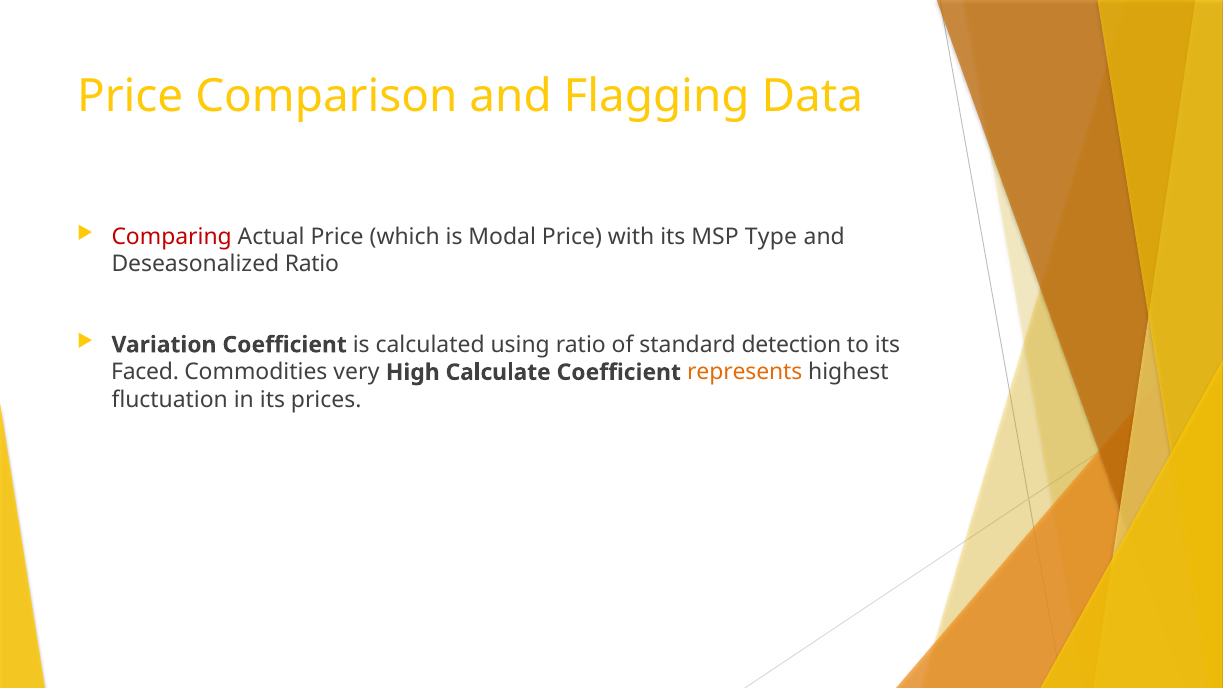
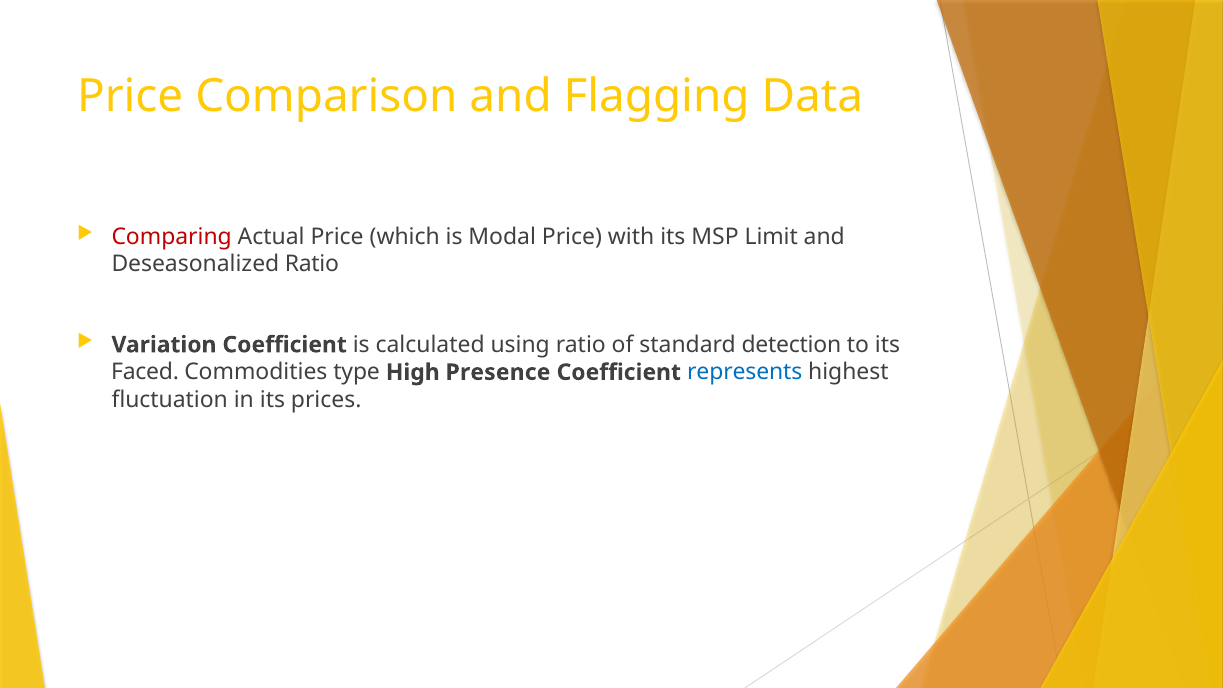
Type: Type -> Limit (771, 237)
very: very -> type (357, 372)
Calculate: Calculate -> Presence (498, 372)
represents colour: orange -> blue (745, 372)
